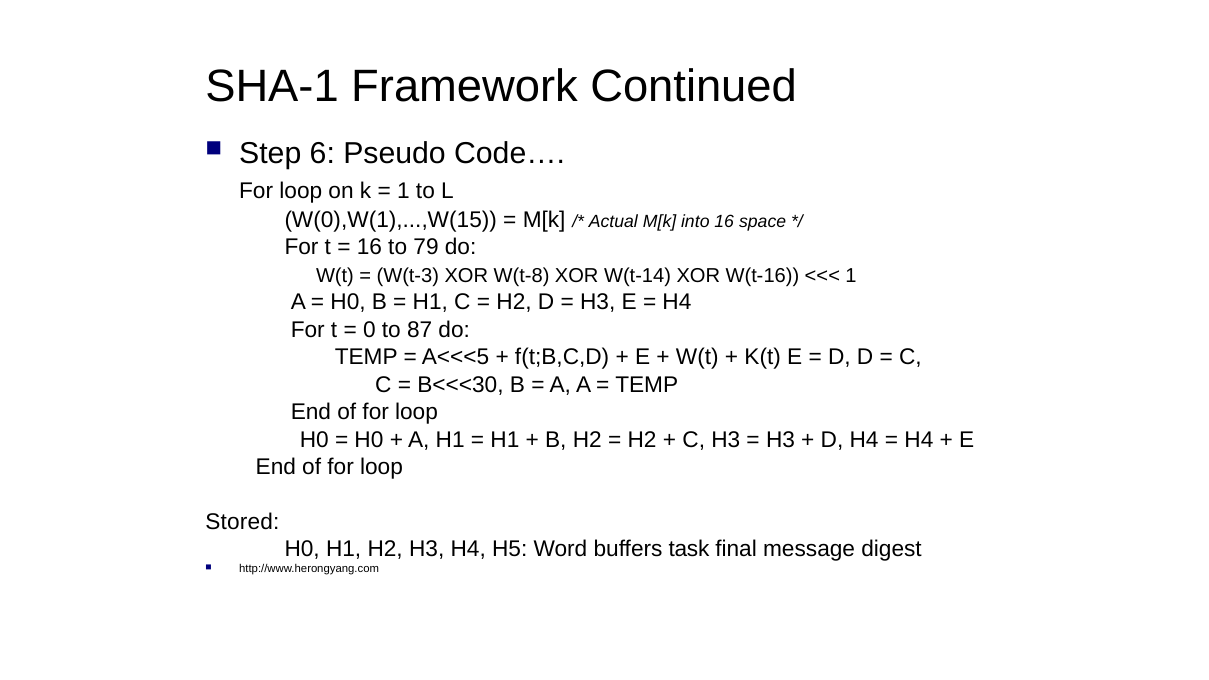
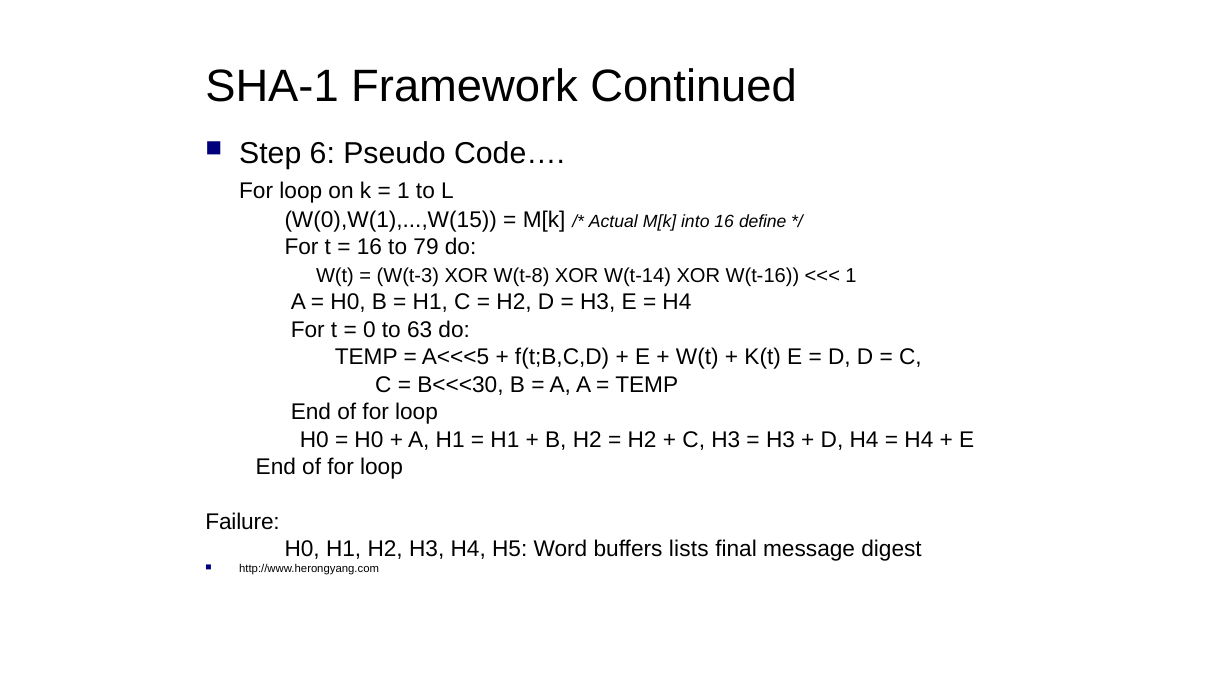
space: space -> define (763, 222)
87: 87 -> 63 (420, 330)
Stored: Stored -> Failure (243, 522)
task: task -> lists (689, 549)
